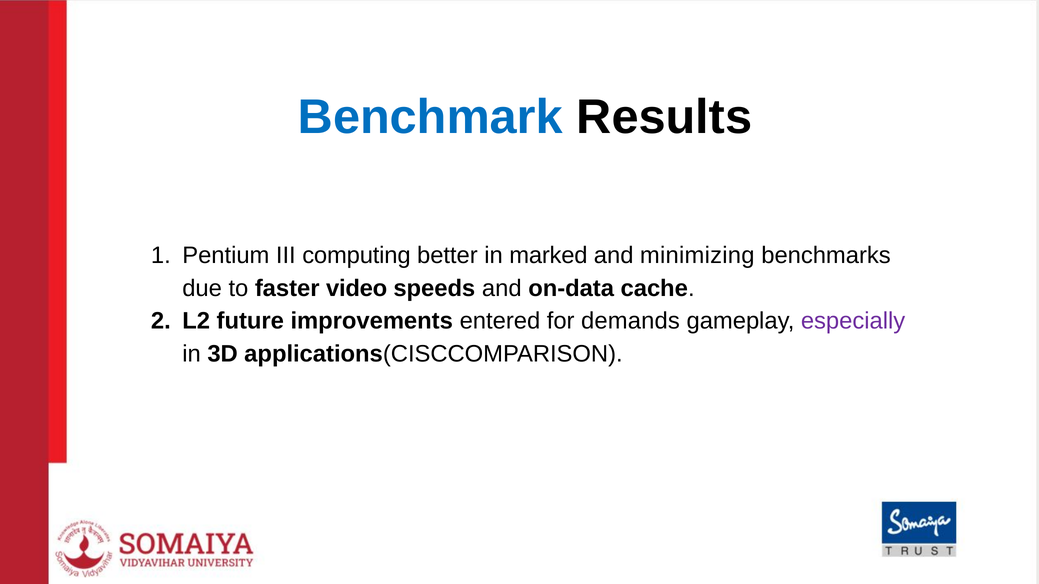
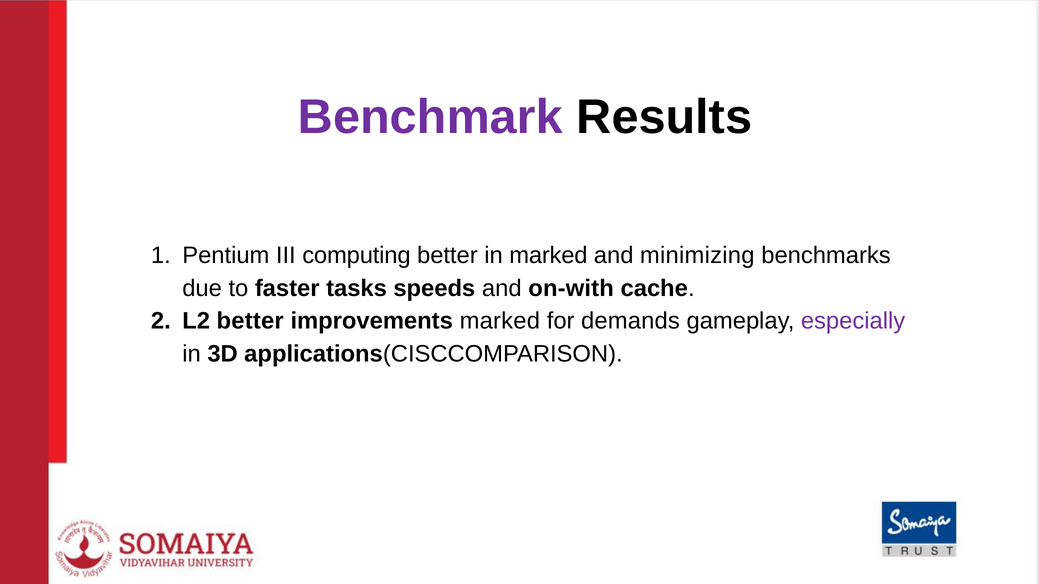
Benchmark colour: blue -> purple (430, 117)
video: video -> tasks (357, 288)
on-data: on-data -> on-with (571, 288)
L2 future: future -> better (250, 321)
improvements entered: entered -> marked (500, 321)
